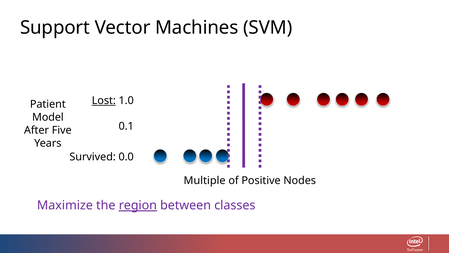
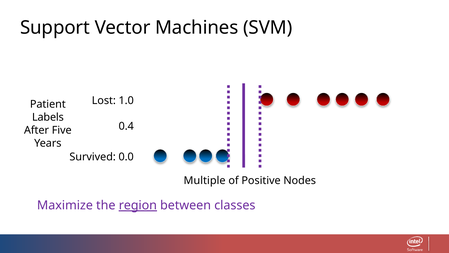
Lost underline: present -> none (104, 100)
Model: Model -> Labels (48, 117)
0.1: 0.1 -> 0.4 (126, 126)
